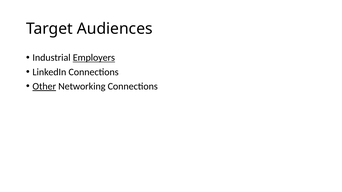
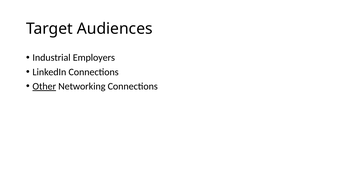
Employers underline: present -> none (94, 58)
